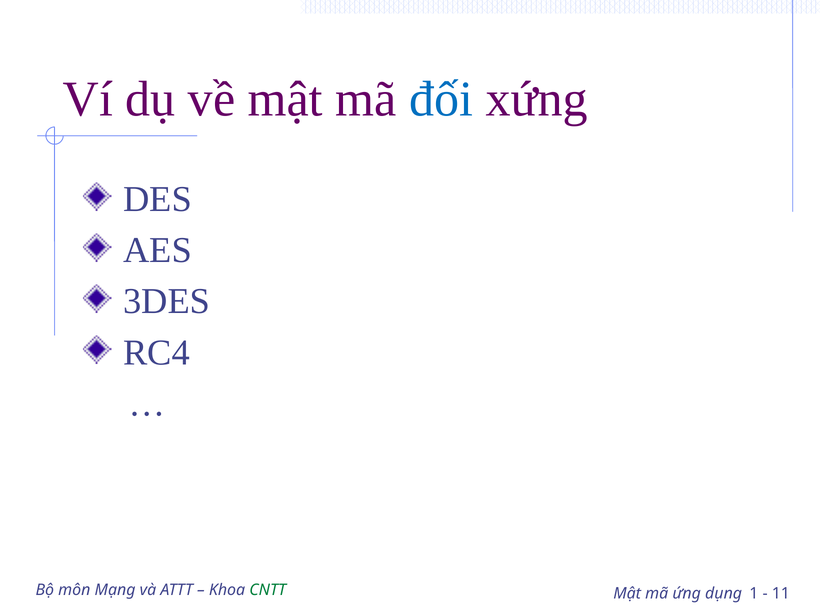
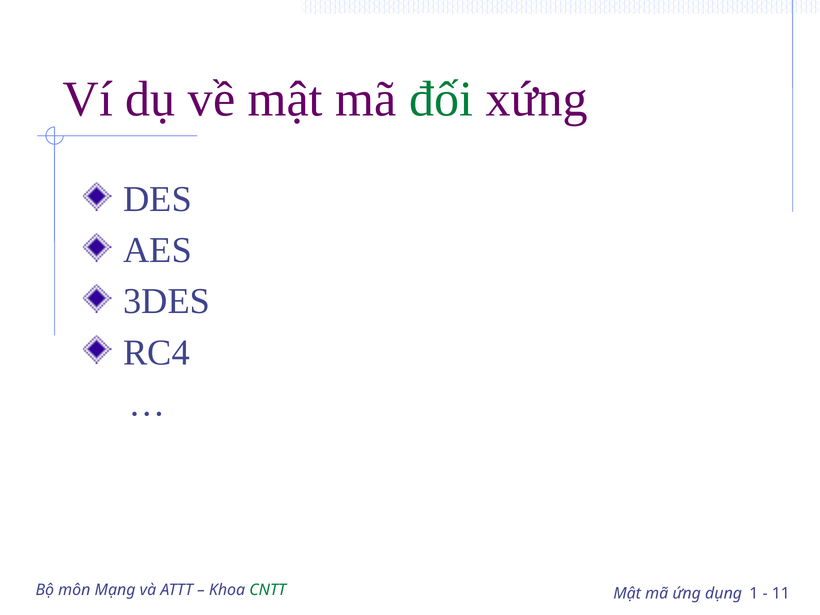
đối colour: blue -> green (441, 99)
